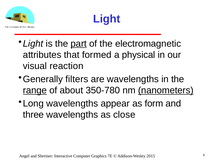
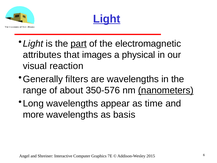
Light underline: none -> present (107, 19)
formed: formed -> images (97, 55)
range underline: present -> none (35, 90)
350-780: 350-780 -> 350-576 (103, 90)
form: form -> time (154, 103)
three: three -> more (33, 115)
close: close -> basis (124, 115)
